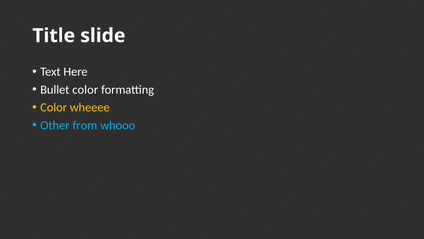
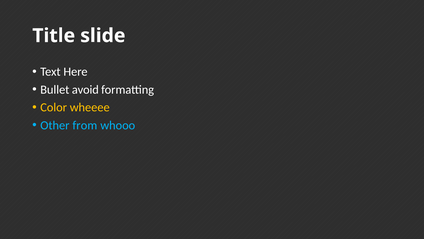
Bullet color: color -> avoid (85, 89)
